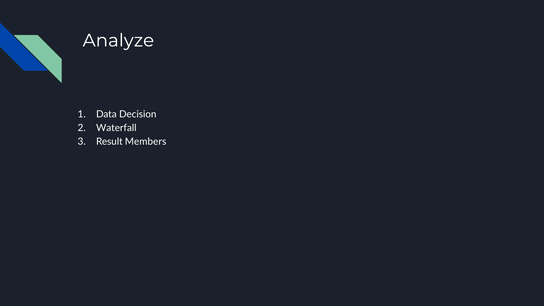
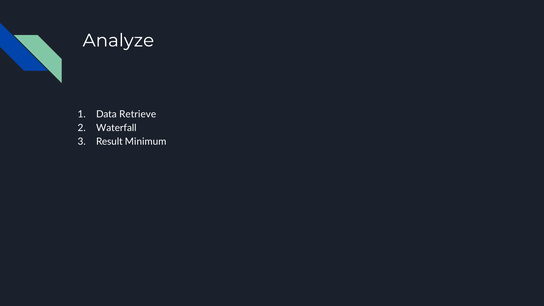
Decision: Decision -> Retrieve (138, 114)
Members: Members -> Minimum (146, 141)
